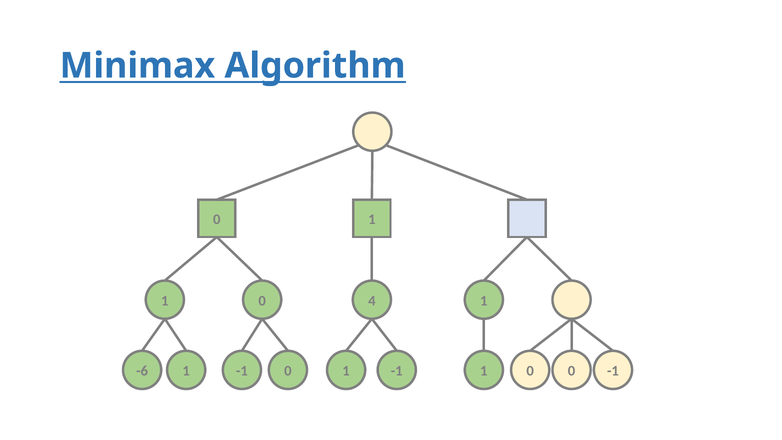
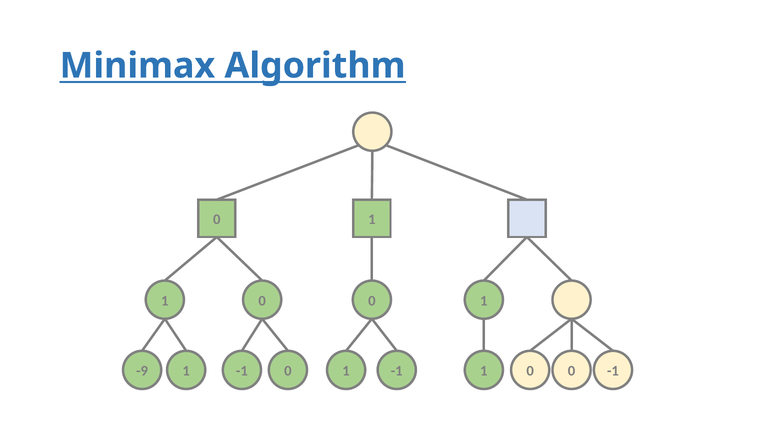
1 0 4: 4 -> 0 (372, 301)
-6: -6 -> -9 (142, 371)
